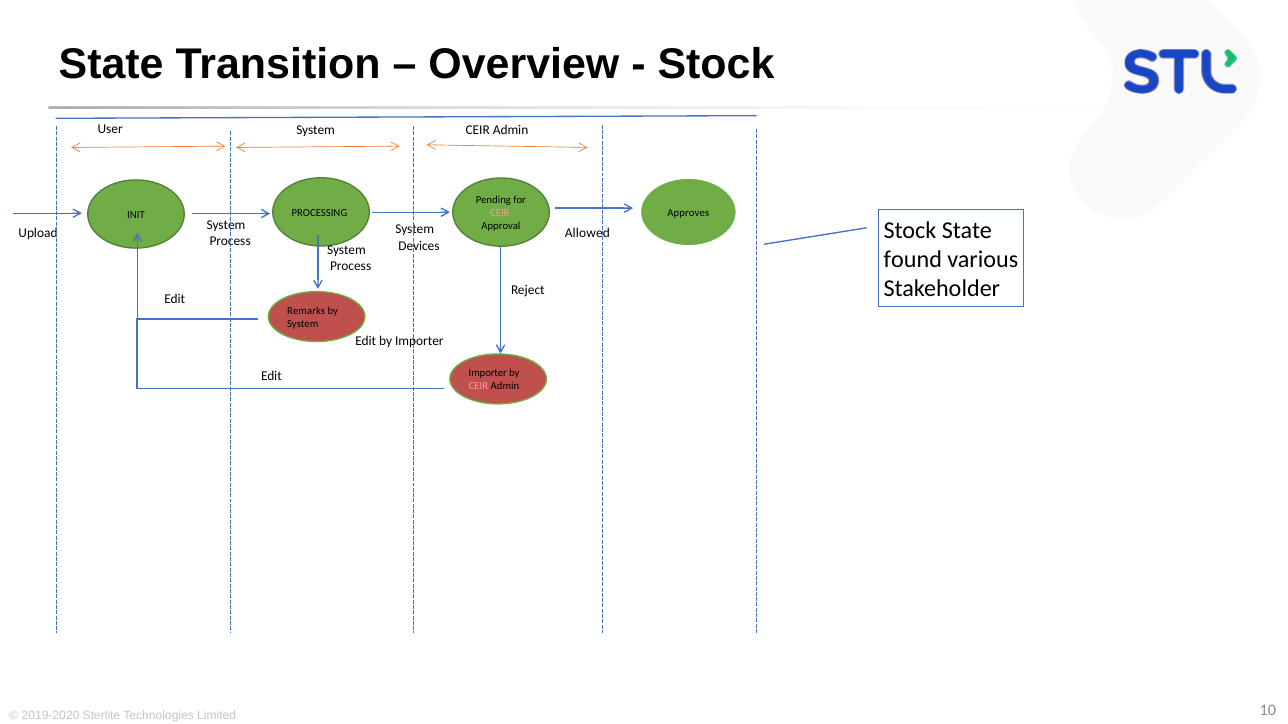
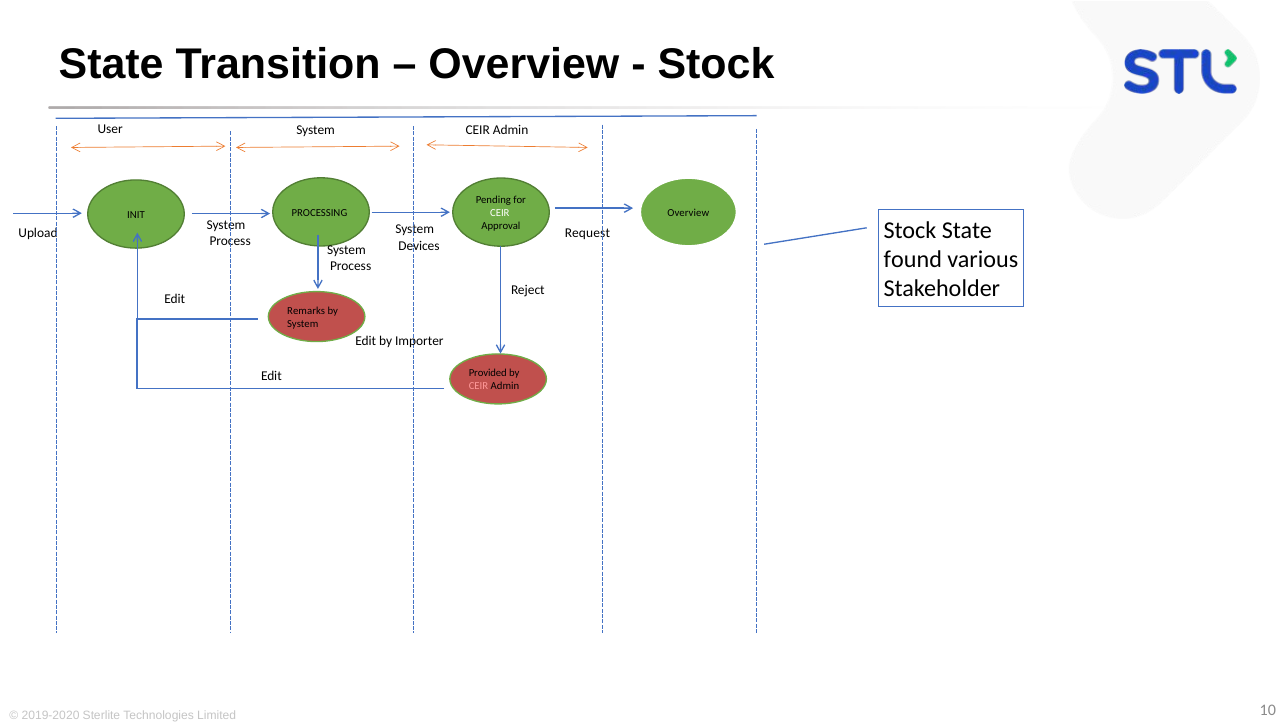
Approves: Approves -> Overview (688, 213)
CEIR colour: pink -> white (500, 213)
Allowed: Allowed -> Request (587, 233)
Importer: Importer -> Provided (488, 374)
